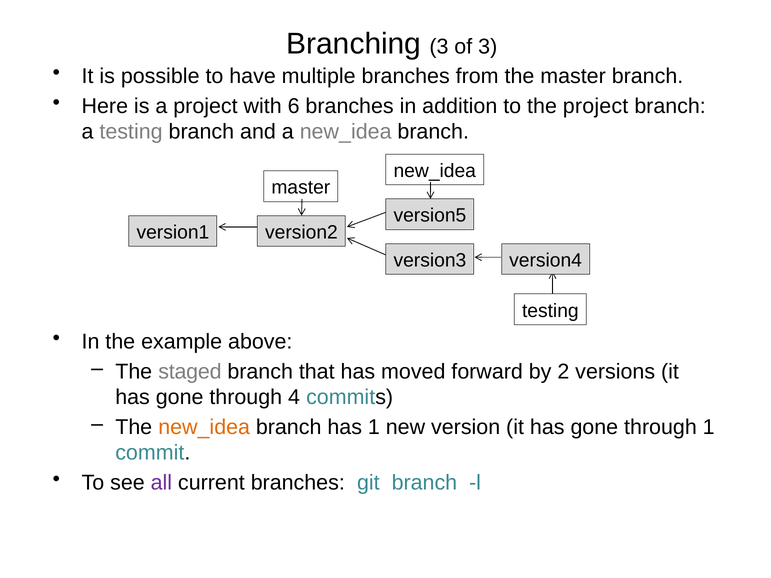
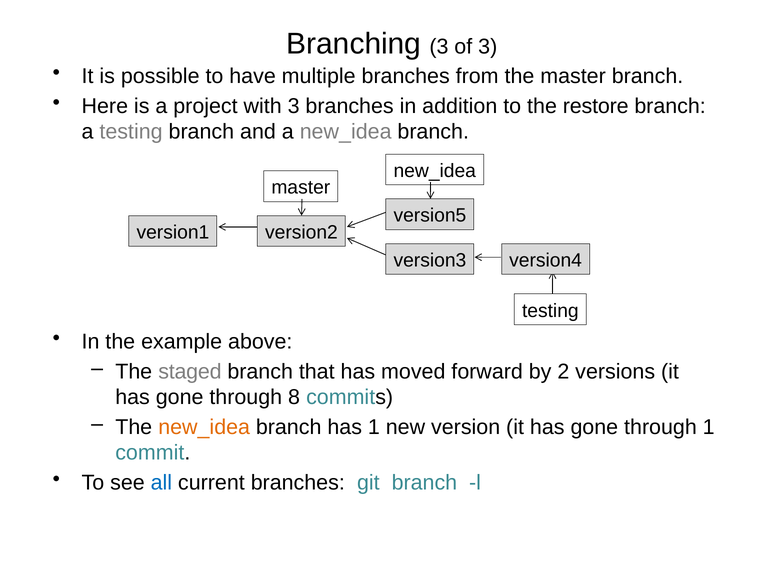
with 6: 6 -> 3 (294, 106)
the project: project -> restore (596, 106)
4: 4 -> 8 (294, 397)
all colour: purple -> blue (161, 483)
